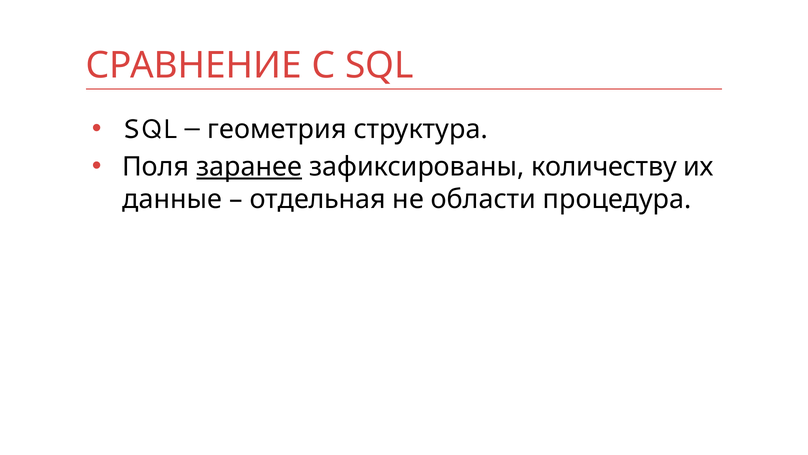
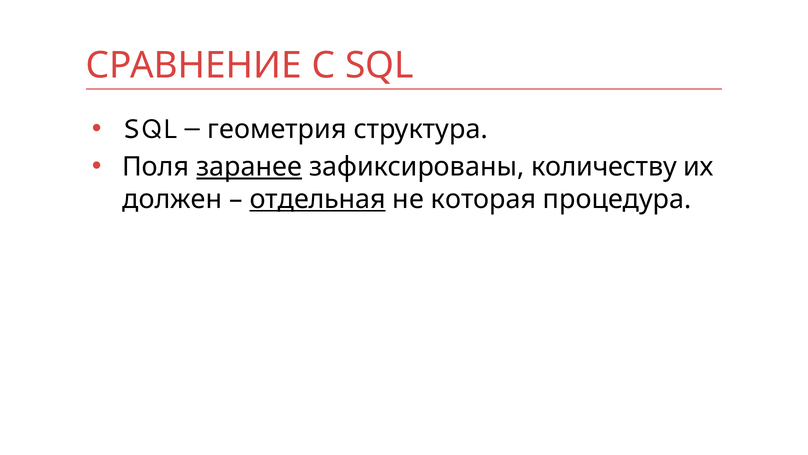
данные: данные -> должен (172, 199)
отдельная underline: none -> present (318, 199)
области: области -> которая (483, 199)
